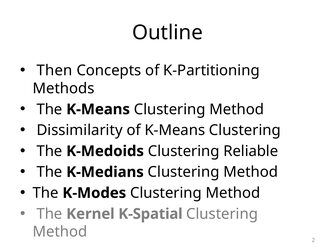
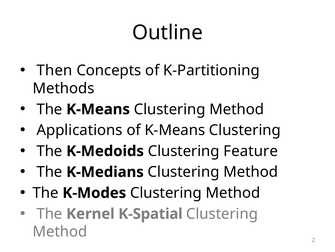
Dissimilarity: Dissimilarity -> Applications (80, 130)
Reliable: Reliable -> Feature (251, 151)
